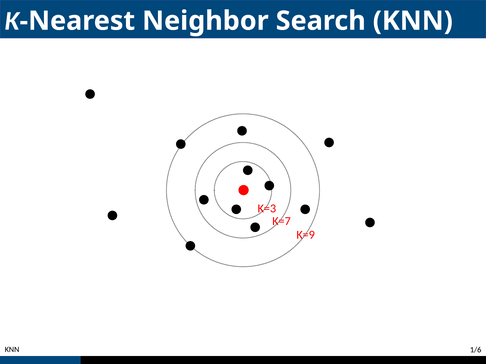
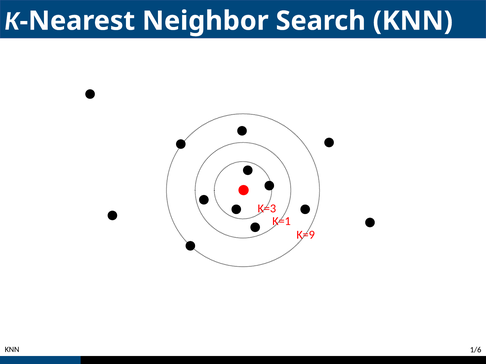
K=7: K=7 -> K=1 (282, 222)
